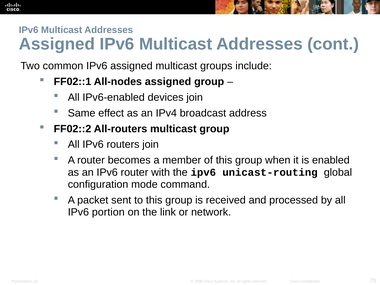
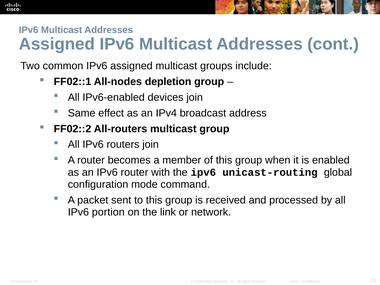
All-nodes assigned: assigned -> depletion (168, 82)
